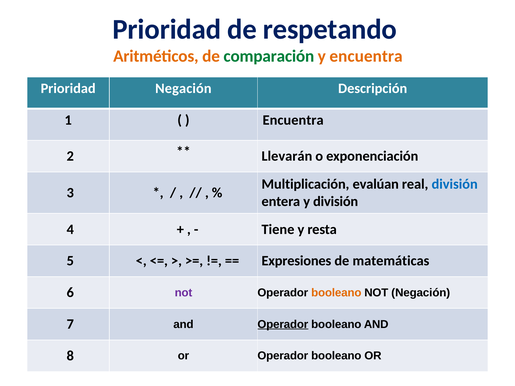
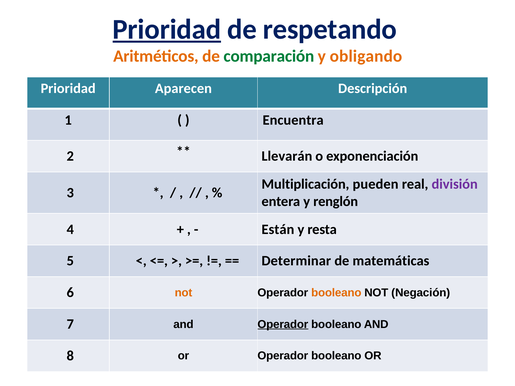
Prioridad underline: none -> present (167, 29)
y encuentra: encuentra -> obligando (366, 56)
Prioridad Negación: Negación -> Aparecen (183, 89)
evalúan: evalúan -> pueden (376, 184)
división colour: blue -> purple (455, 184)
y división: división -> renglón (336, 202)
Tiene: Tiene -> Están (278, 229)
Expresiones: Expresiones -> Determinar (296, 261)
not colour: purple -> orange (183, 293)
